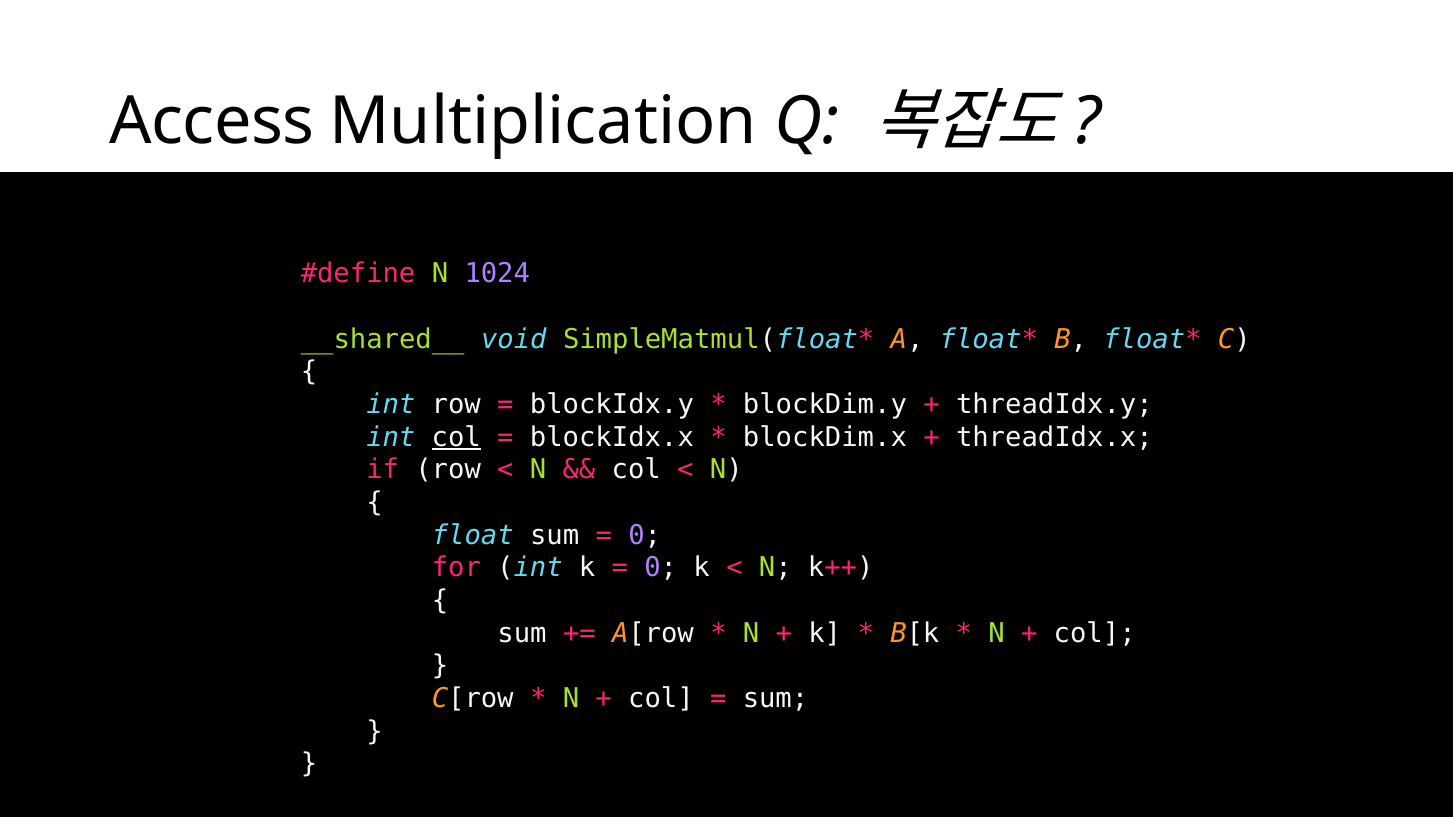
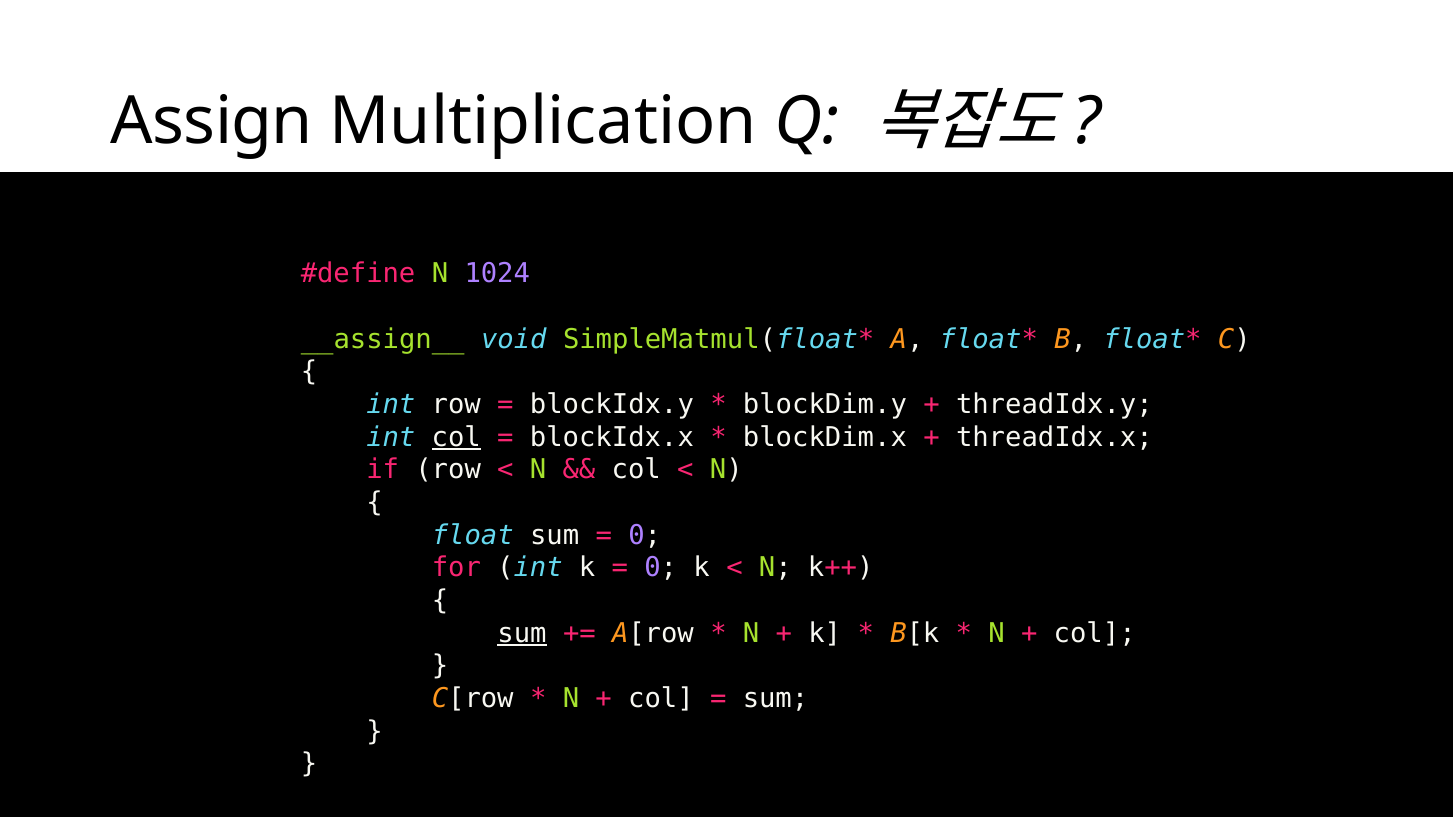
Access: Access -> Assign (212, 122)
__shared__: __shared__ -> __assign__ (383, 339)
sum underline: none -> present (522, 633)
